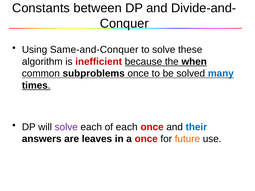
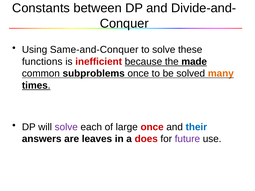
algorithm: algorithm -> functions (42, 62)
when: when -> made (194, 62)
many colour: blue -> orange (221, 74)
of each: each -> large (127, 127)
a once: once -> does (146, 139)
future colour: orange -> purple (187, 139)
